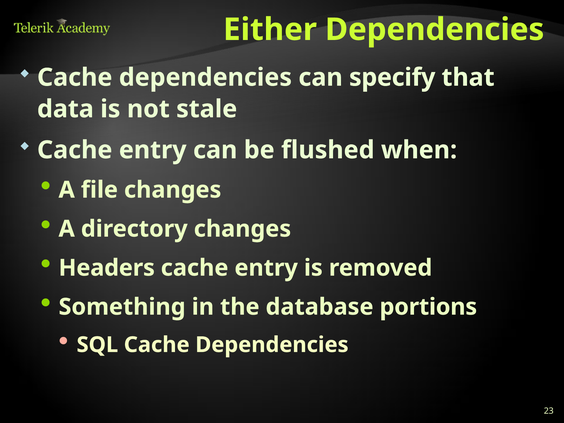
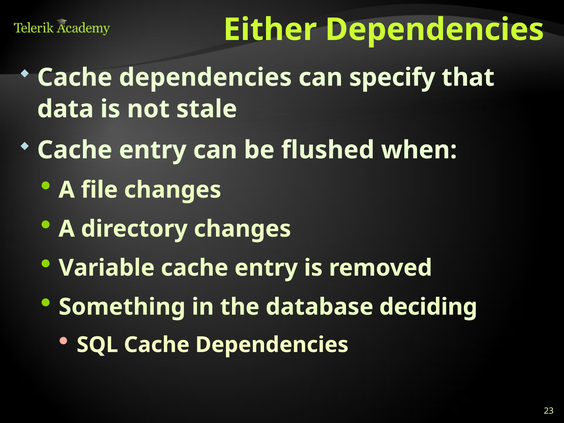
Headers: Headers -> Variable (107, 268)
portions: portions -> deciding (428, 307)
